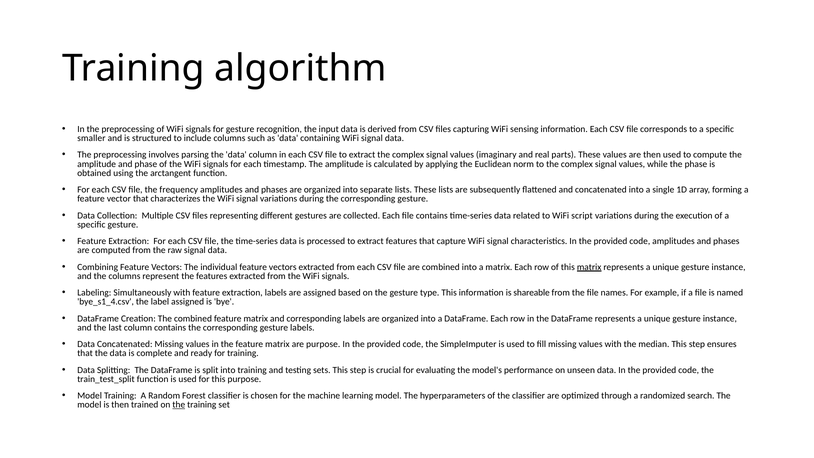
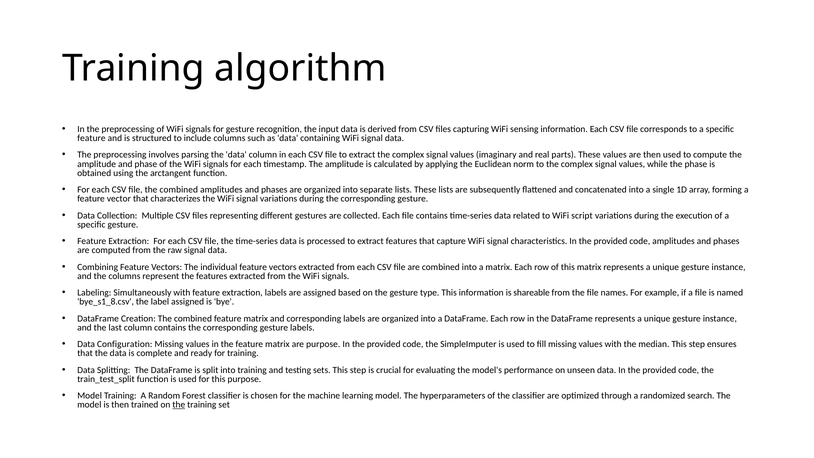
smaller: smaller -> feature (91, 138)
file the frequency: frequency -> combined (179, 190)
matrix underline: present -> none (589, 267)
bye_s1_4.csv: bye_s1_4.csv -> bye_s1_8.csv (106, 302)
Data Concatenated: Concatenated -> Configuration (125, 344)
